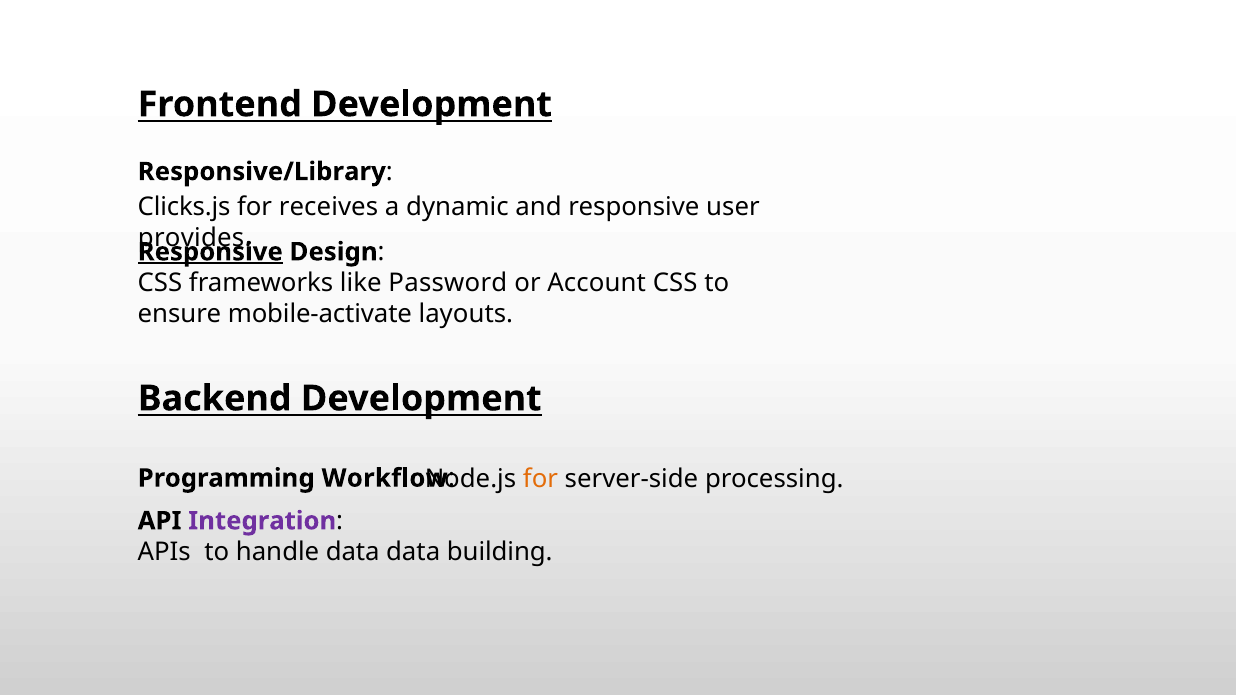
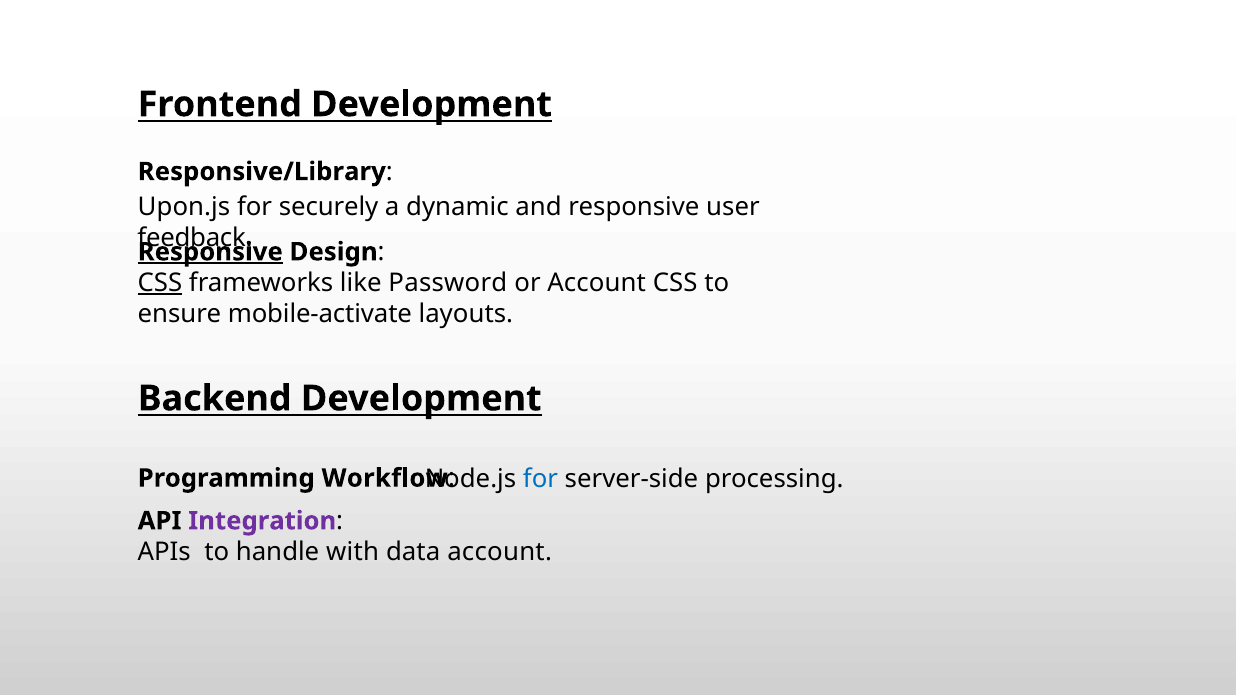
Clicks.js: Clicks.js -> Upon.js (184, 207)
receives: receives -> securely (329, 207)
provides: provides -> feedback (195, 238)
CSS underline: none -> present (160, 283)
for colour: orange -> blue (540, 479)
handle data: data -> with (353, 552)
data building: building -> account (500, 552)
